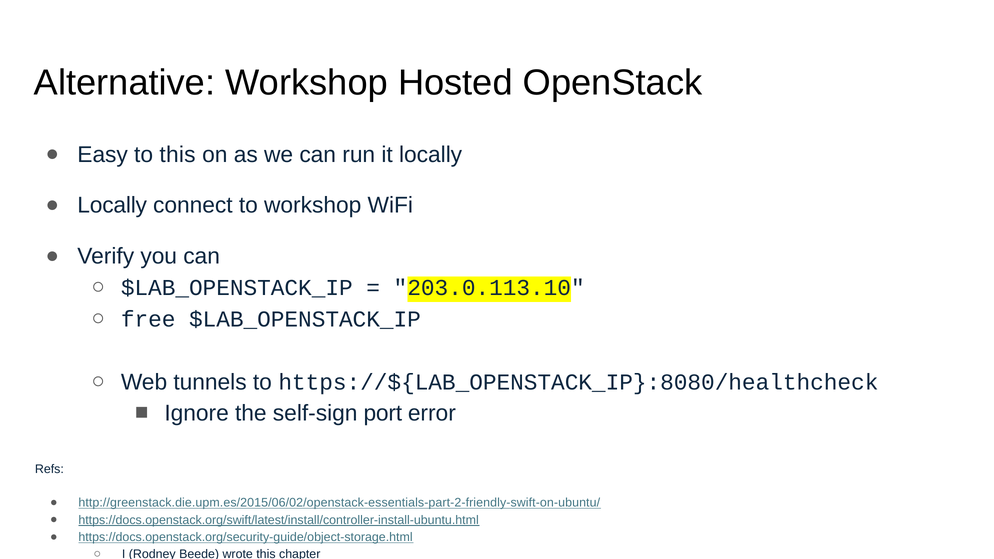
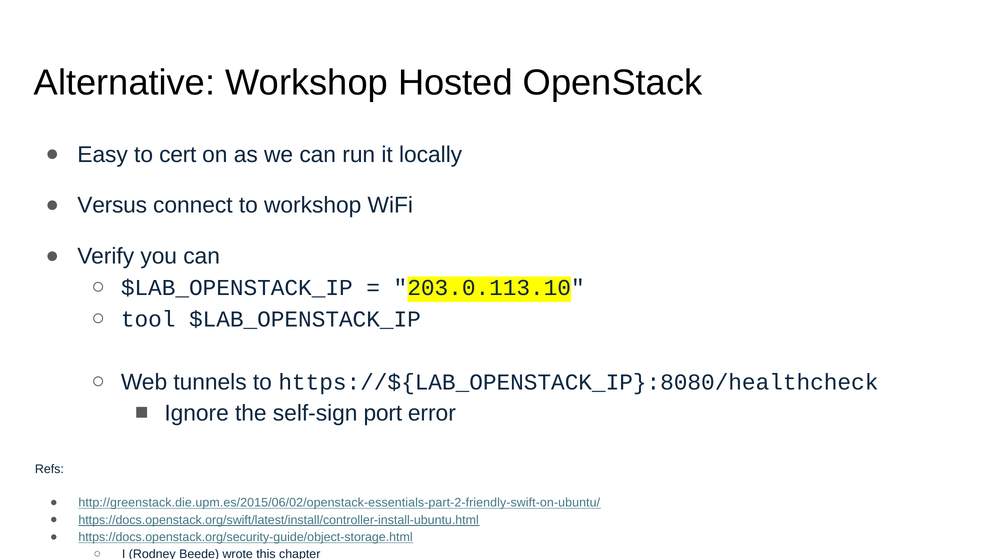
to this: this -> cert (178, 155)
Locally: Locally -> Versus (112, 206)
free: free -> tool (148, 319)
